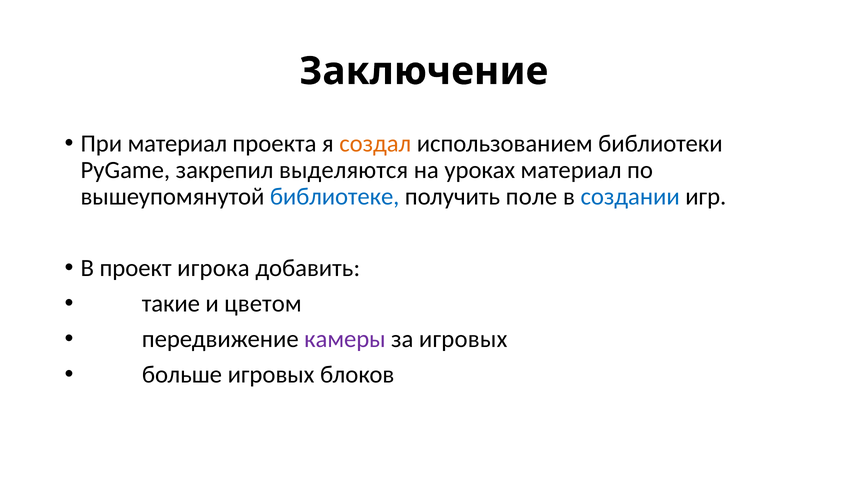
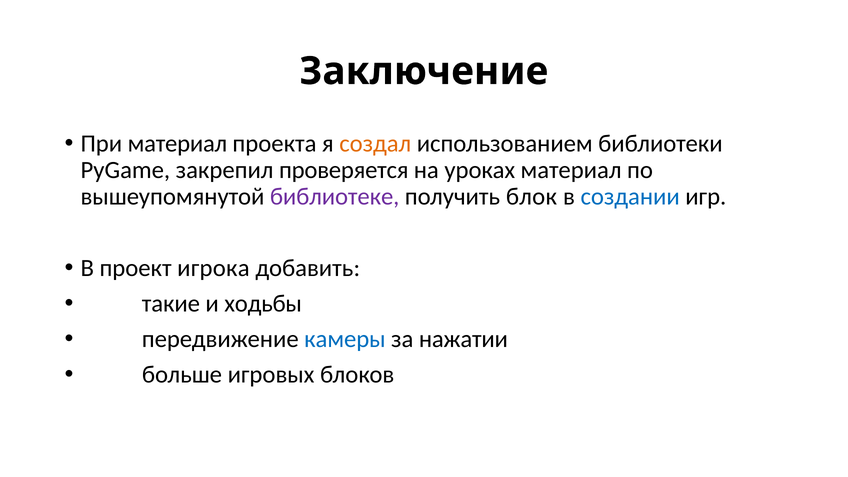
выделяются: выделяются -> проверяется (344, 170)
библиотеке colour: blue -> purple (335, 197)
поле: поле -> блок (531, 197)
цветом: цветом -> ходьбы (263, 303)
камеры colour: purple -> blue (345, 339)
за игровых: игровых -> нажатии (463, 339)
